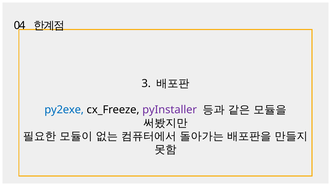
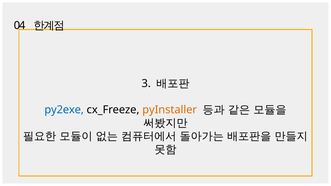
pyInstaller colour: purple -> orange (170, 110)
